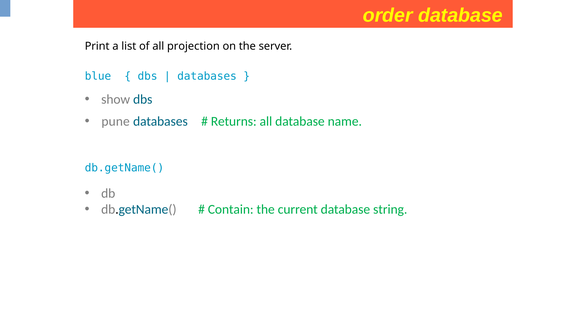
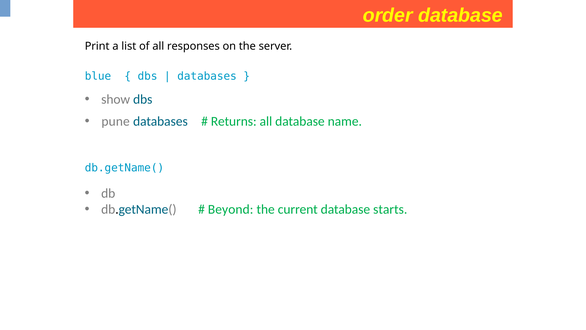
projection: projection -> responses (193, 46)
Contain: Contain -> Beyond (231, 209)
string: string -> starts (390, 209)
